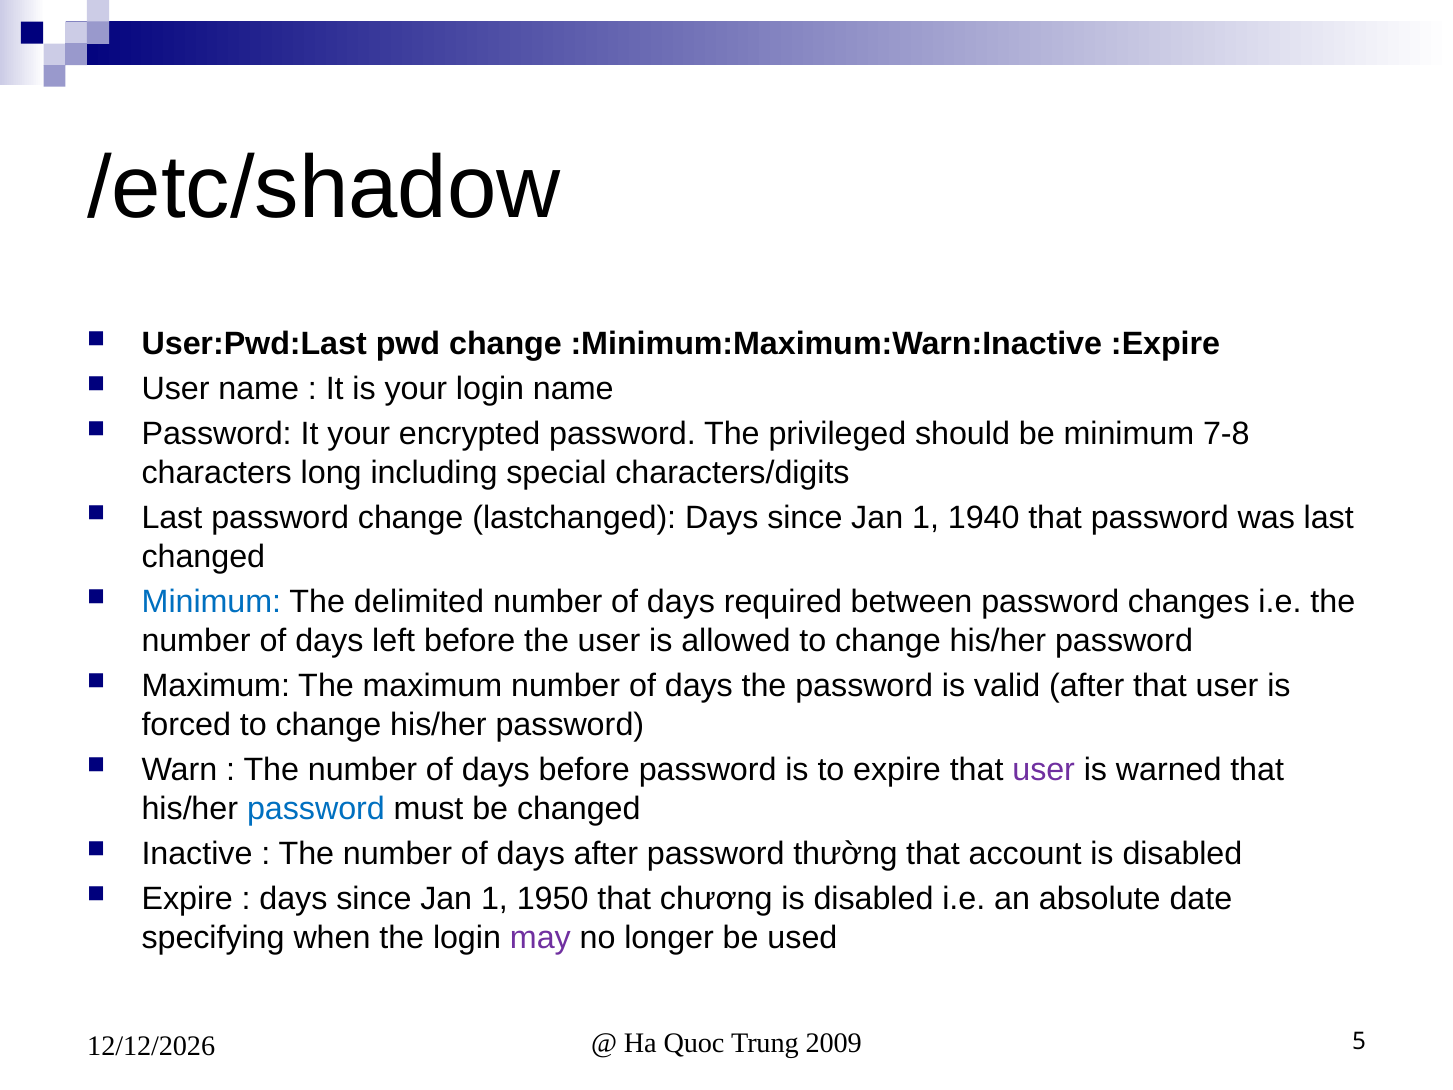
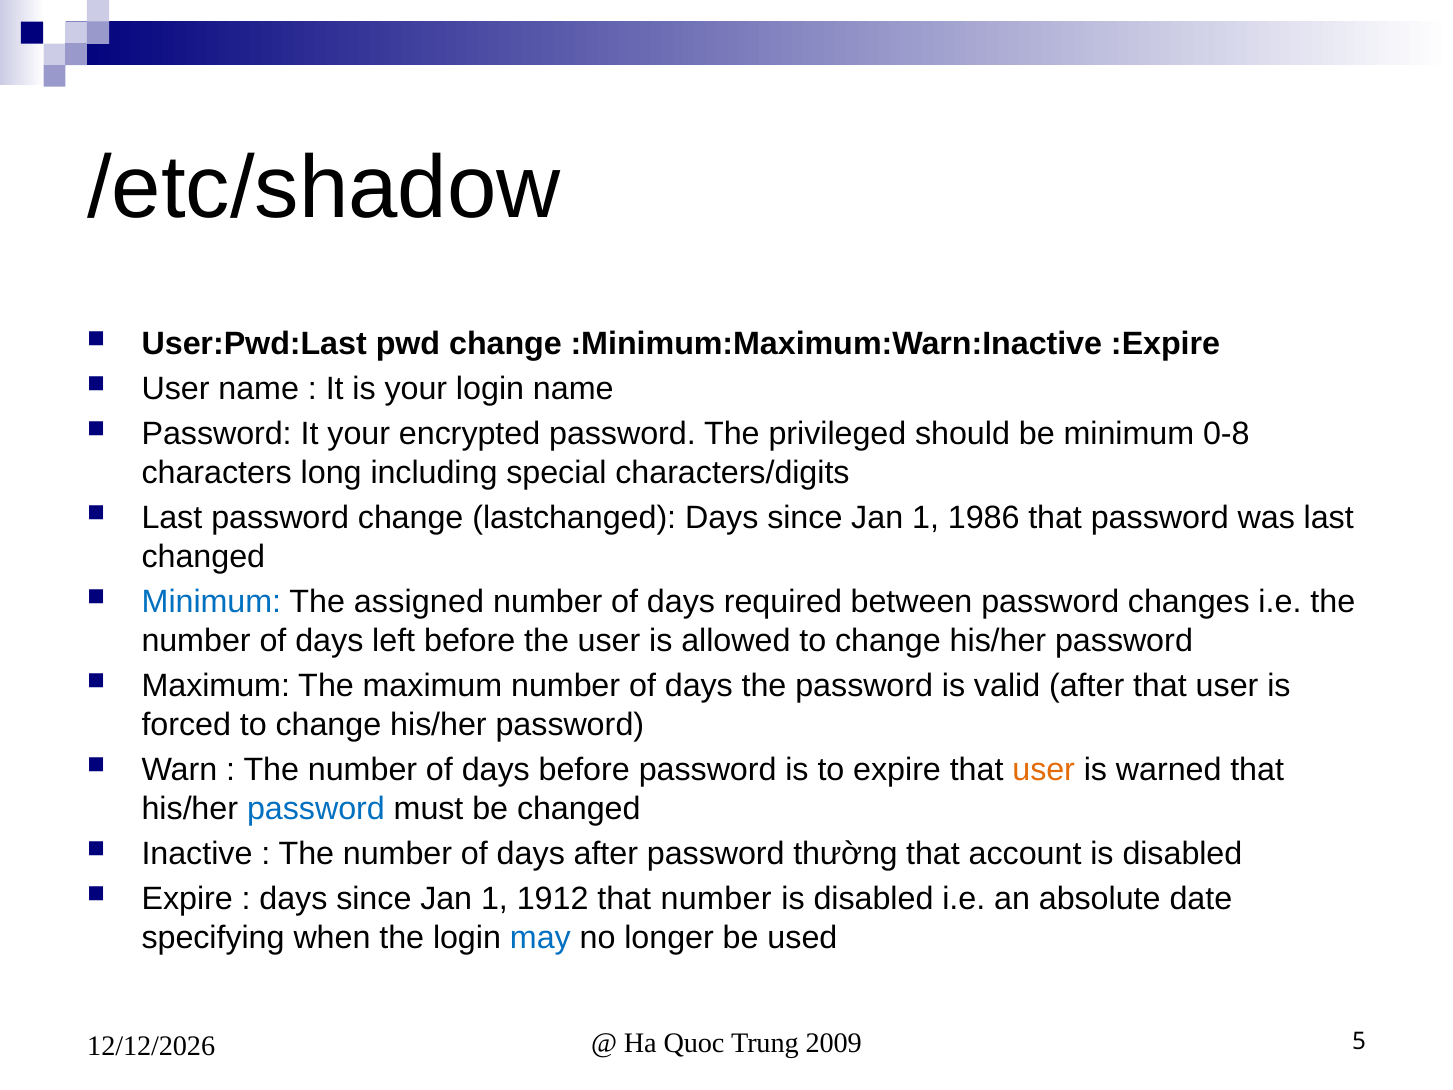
7-8: 7-8 -> 0-8 (1226, 434)
1940: 1940 -> 1986 (984, 518)
delimited: delimited -> assigned (419, 602)
user colour: purple -> orange (1044, 770)
1950: 1950 -> 1912 (553, 899)
that chương: chương -> number (716, 899)
may colour: purple -> blue (540, 938)
